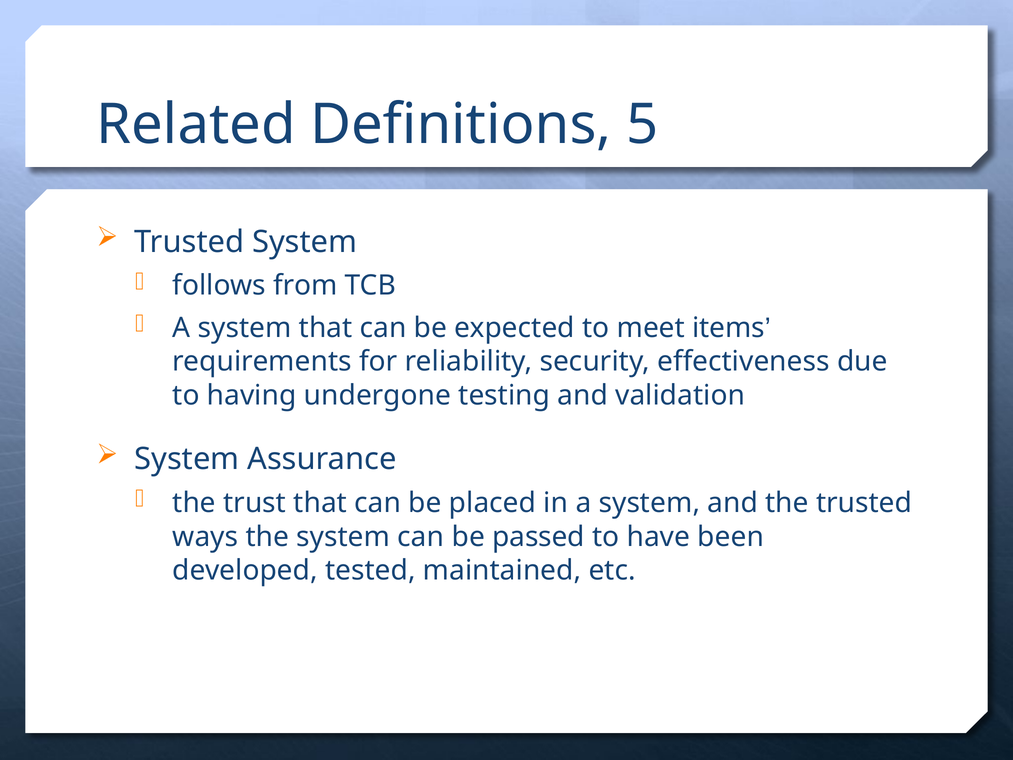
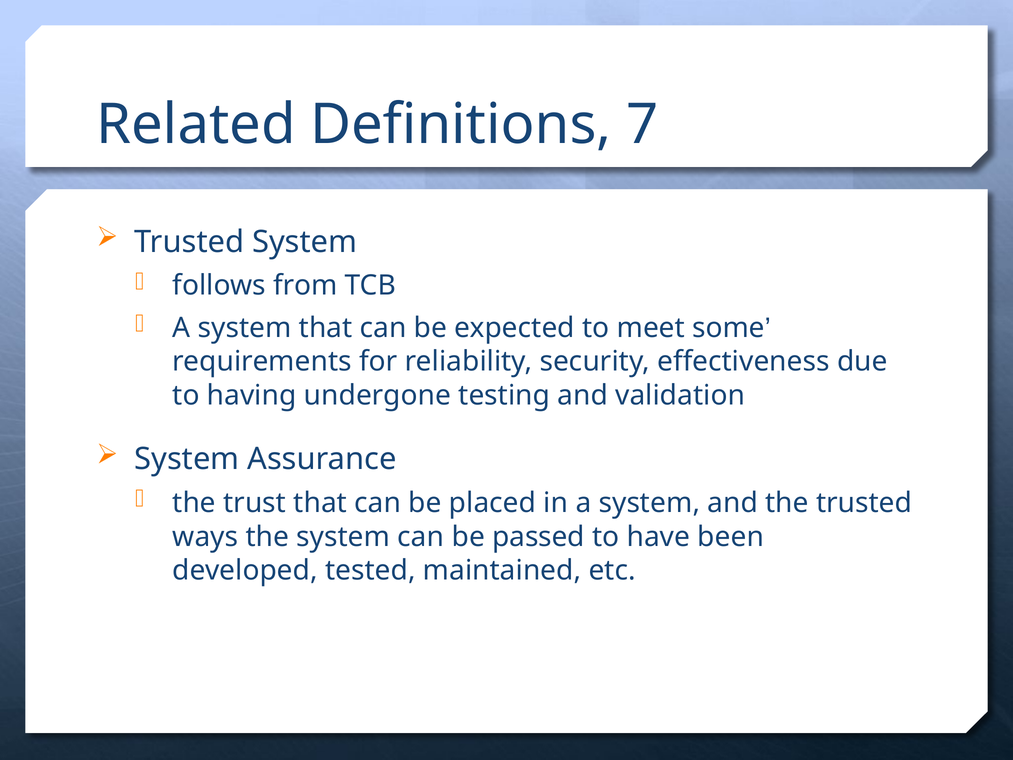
5: 5 -> 7 (642, 124)
items: items -> some (728, 328)
